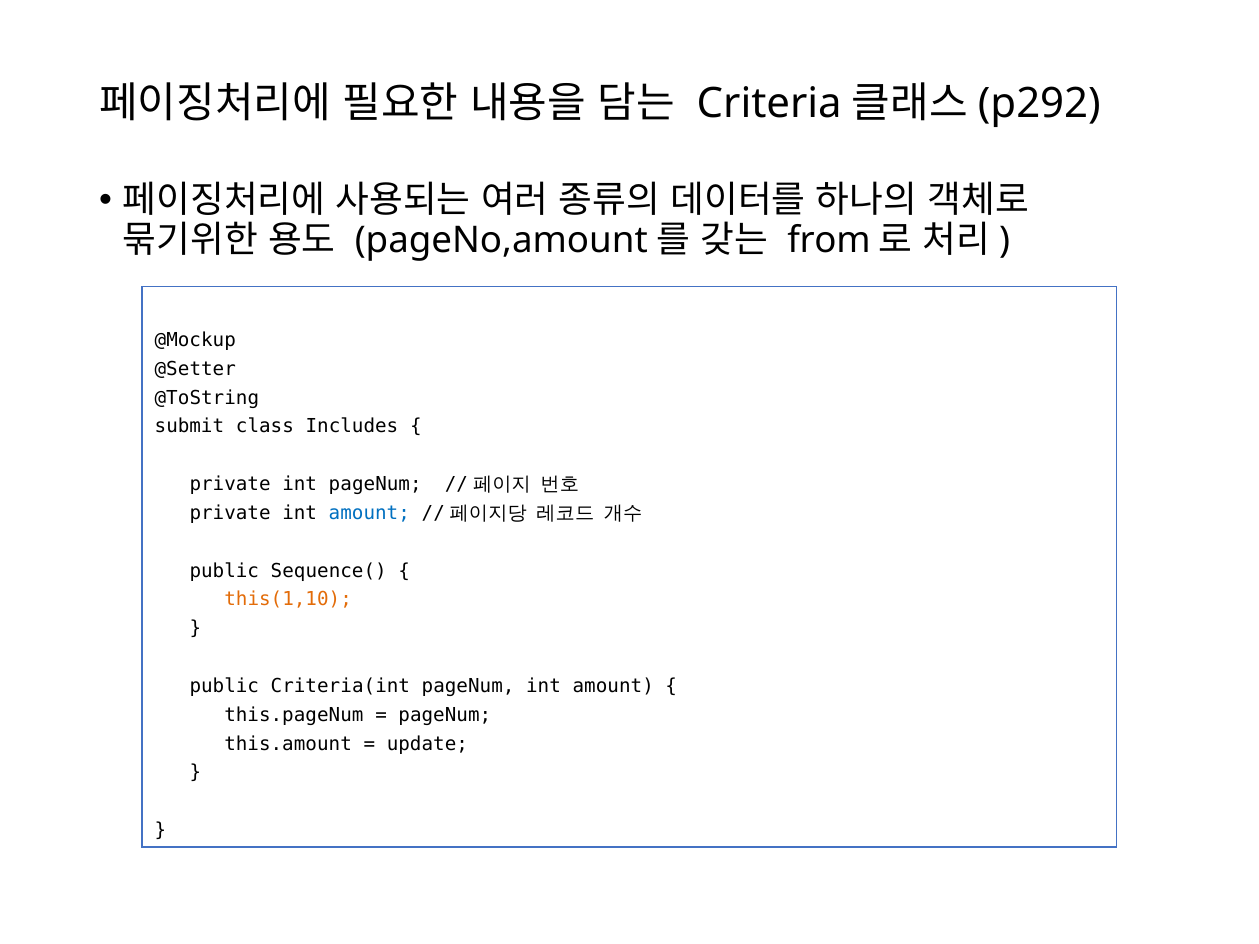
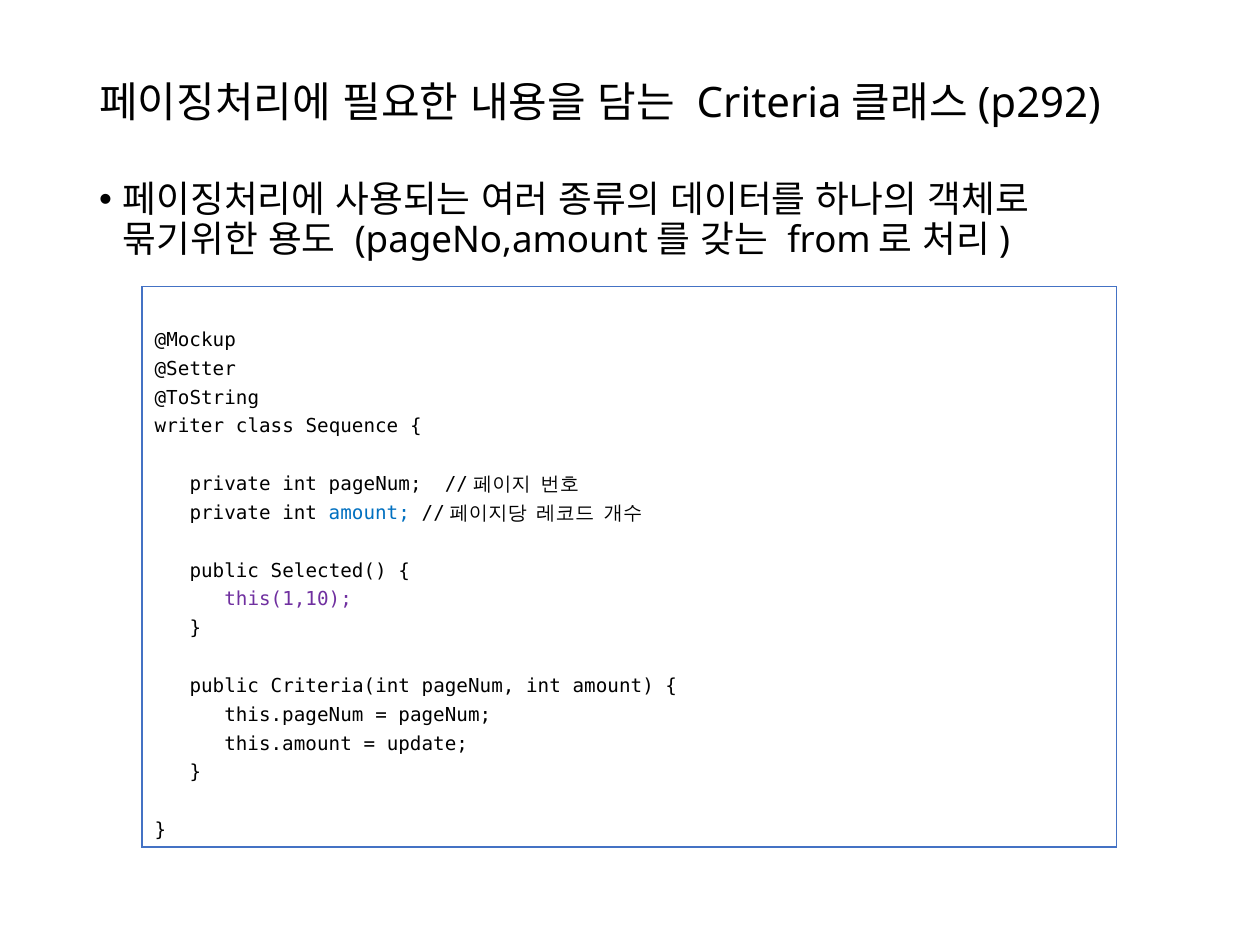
submit: submit -> writer (189, 427)
Includes: Includes -> Sequence (352, 427)
Sequence(: Sequence( -> Selected( (329, 571)
this(1,10 colour: orange -> purple (288, 600)
